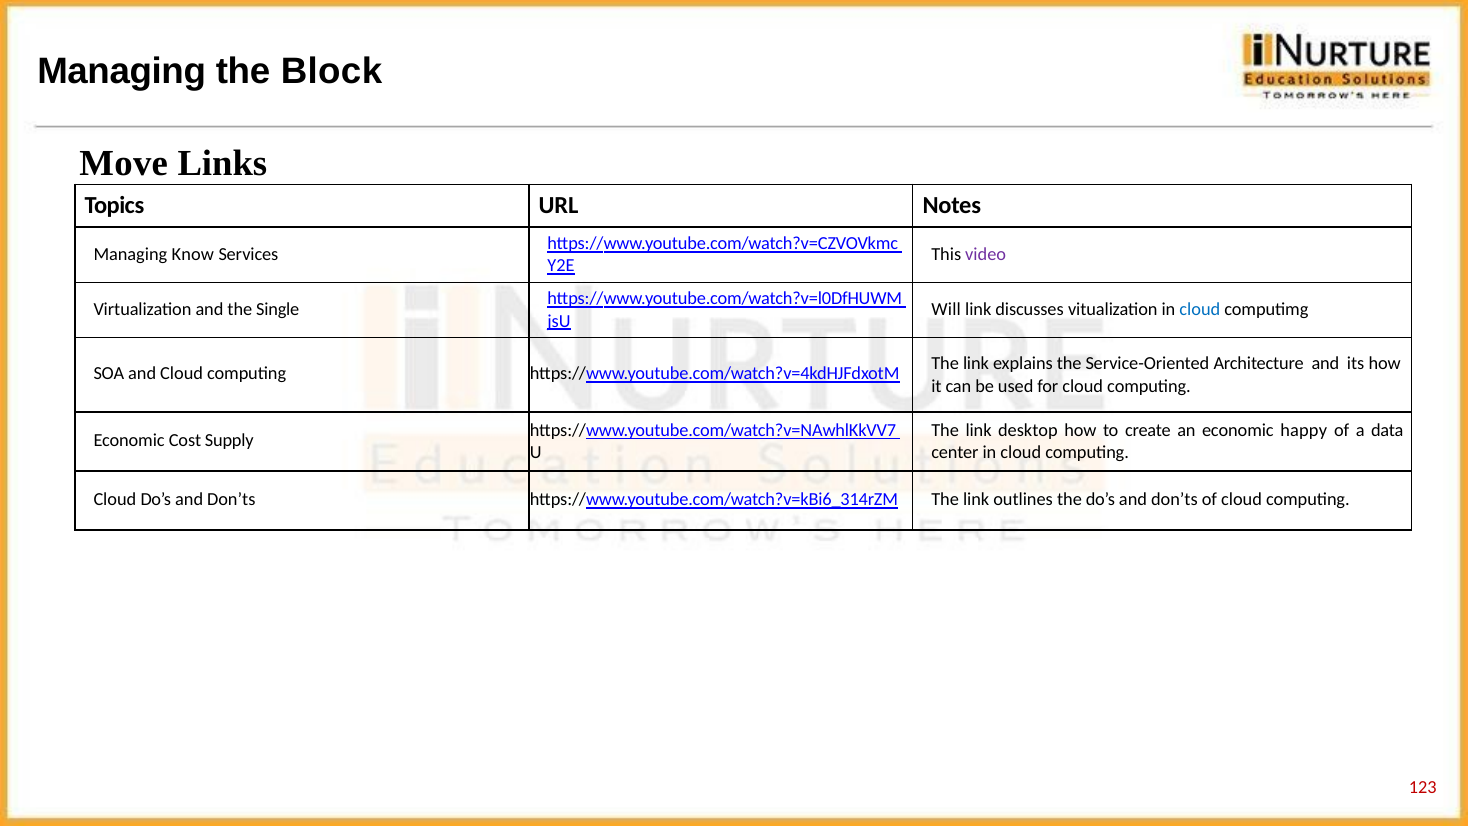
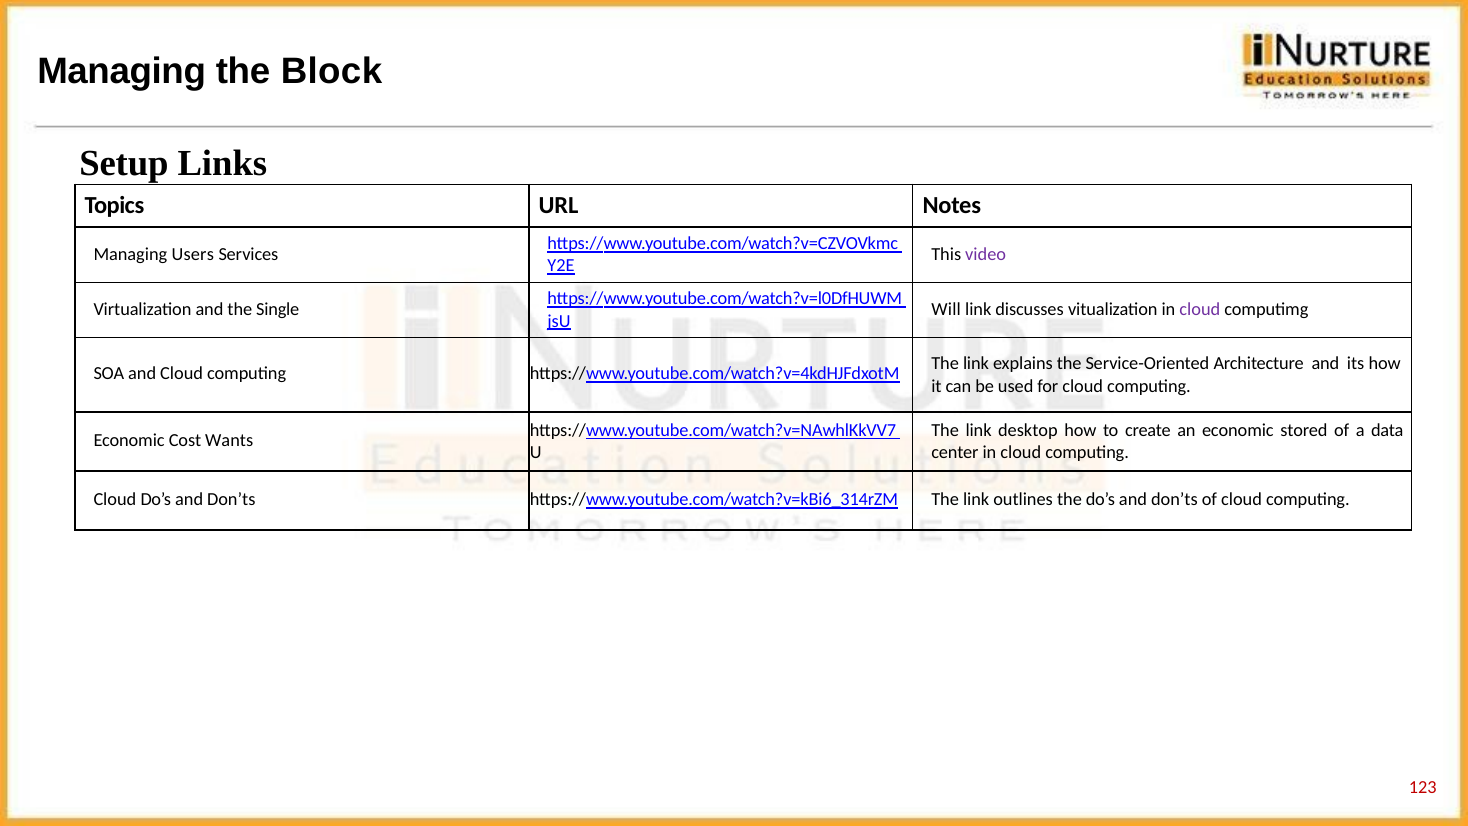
Move: Move -> Setup (124, 164)
Know: Know -> Users (193, 255)
cloud colour: blue -> purple (1200, 310)
happy: happy -> stored (1304, 430)
Supply: Supply -> Wants (229, 441)
